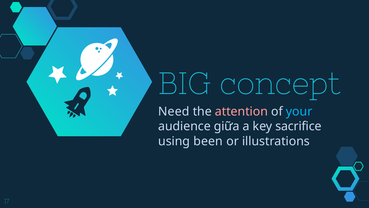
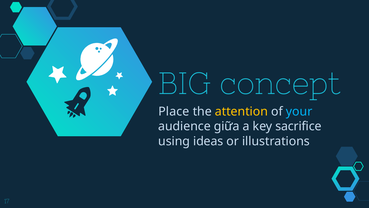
Need: Need -> Place (174, 111)
attention colour: pink -> yellow (241, 111)
been: been -> ideas (208, 141)
